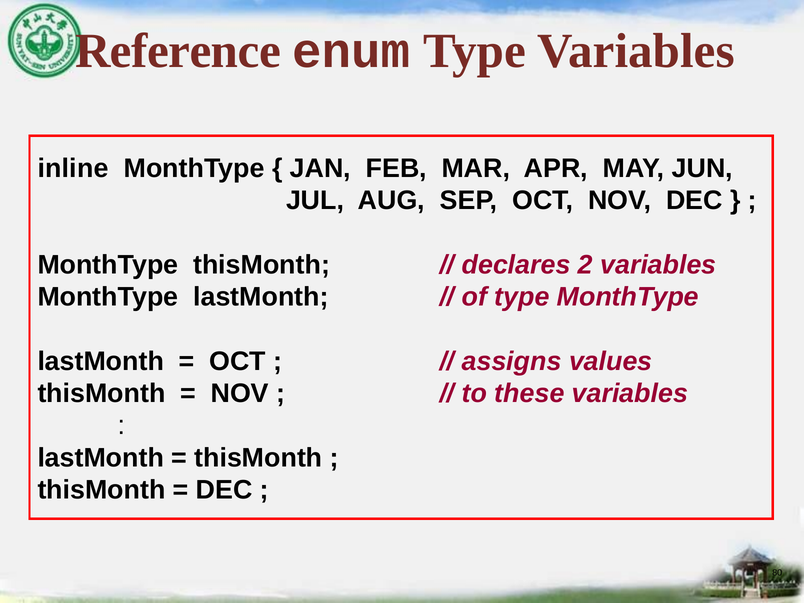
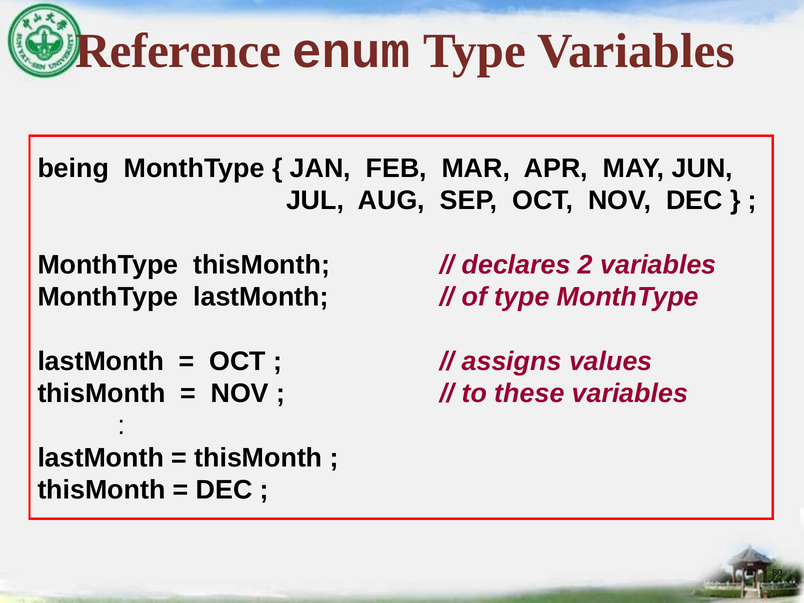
inline: inline -> being (73, 168)
